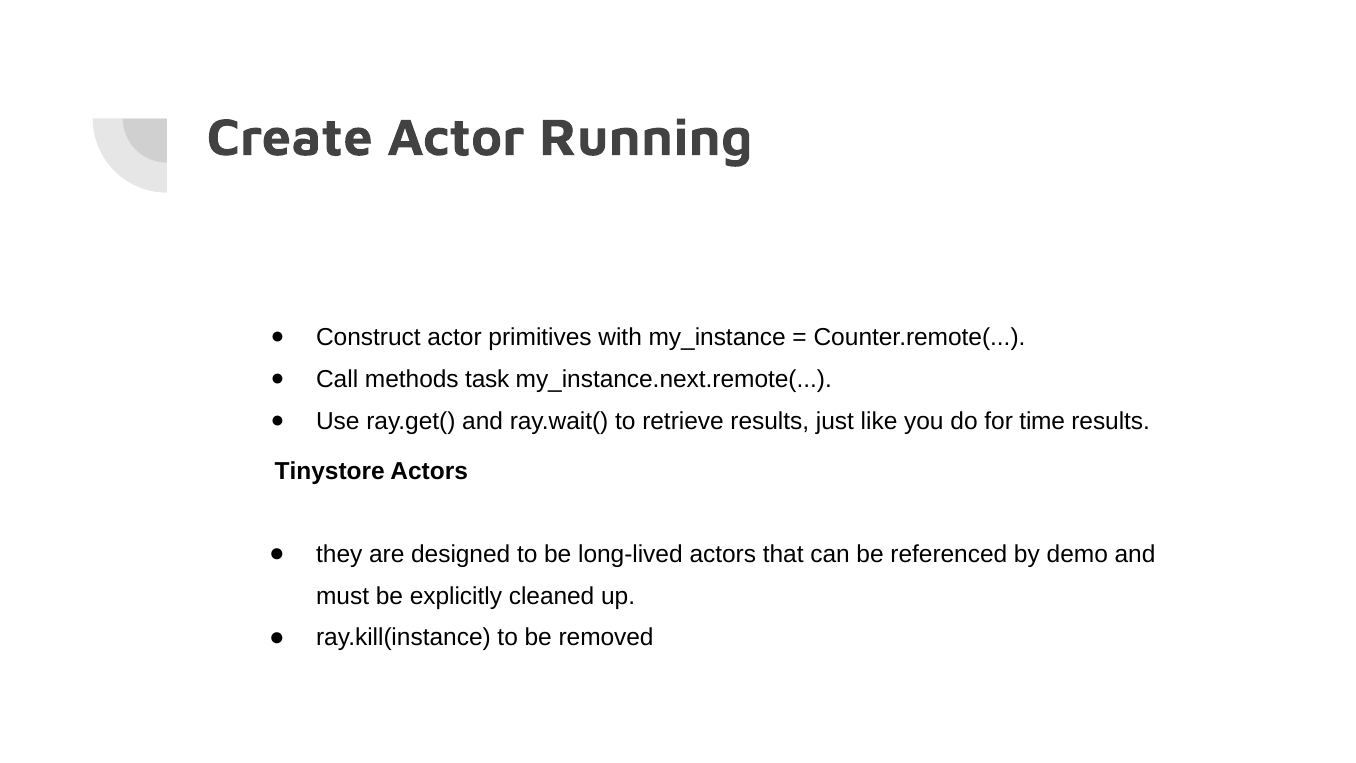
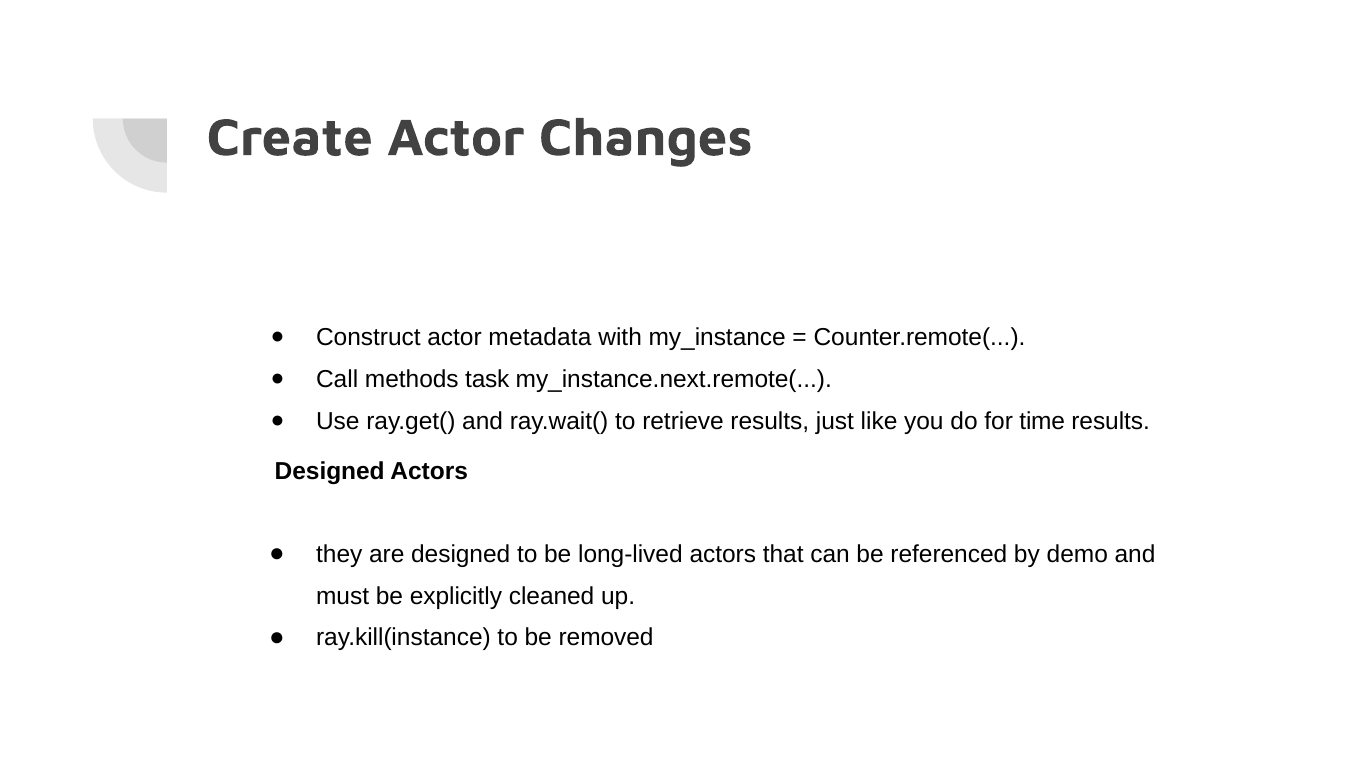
Running: Running -> Changes (646, 138)
primitives: primitives -> metadata (540, 337)
Tinystore: Tinystore -> Designed (330, 471)
